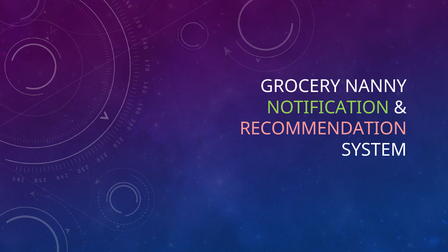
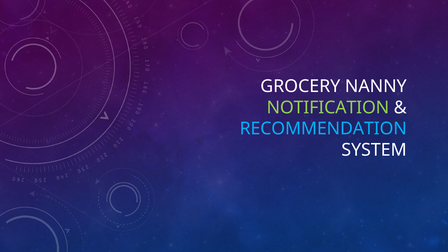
RECOMMENDATION colour: pink -> light blue (323, 129)
